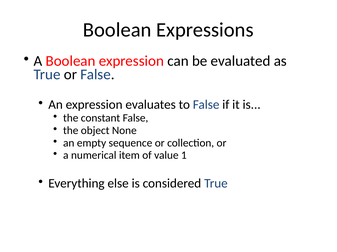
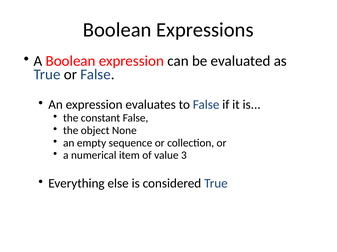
1: 1 -> 3 (184, 156)
